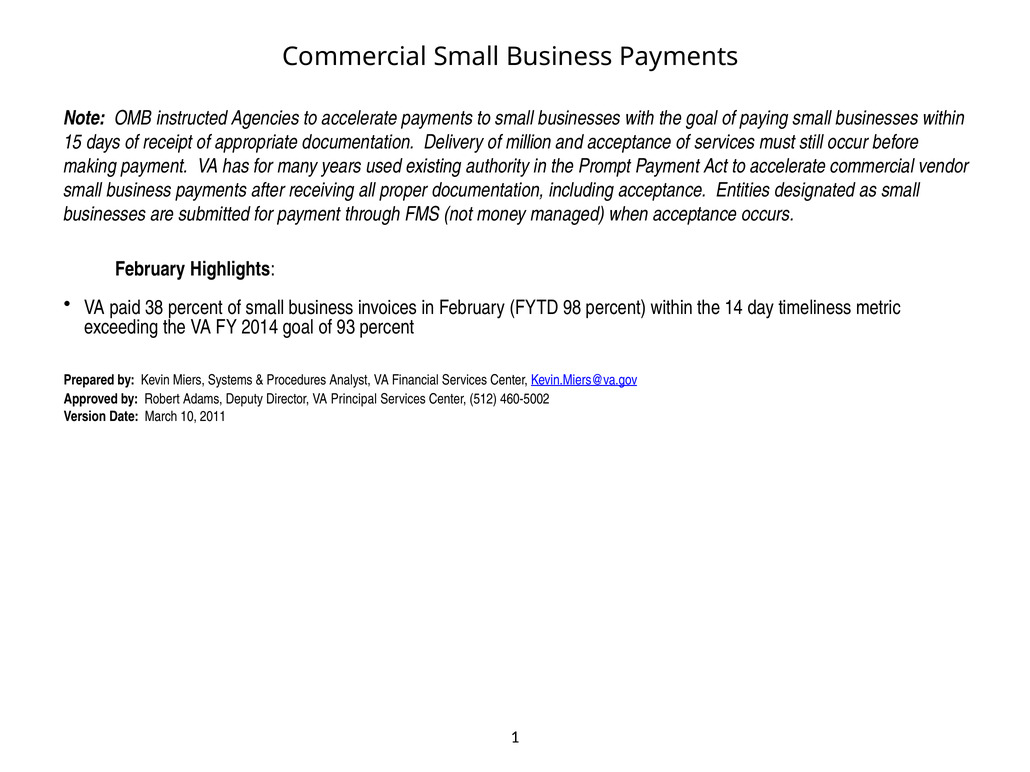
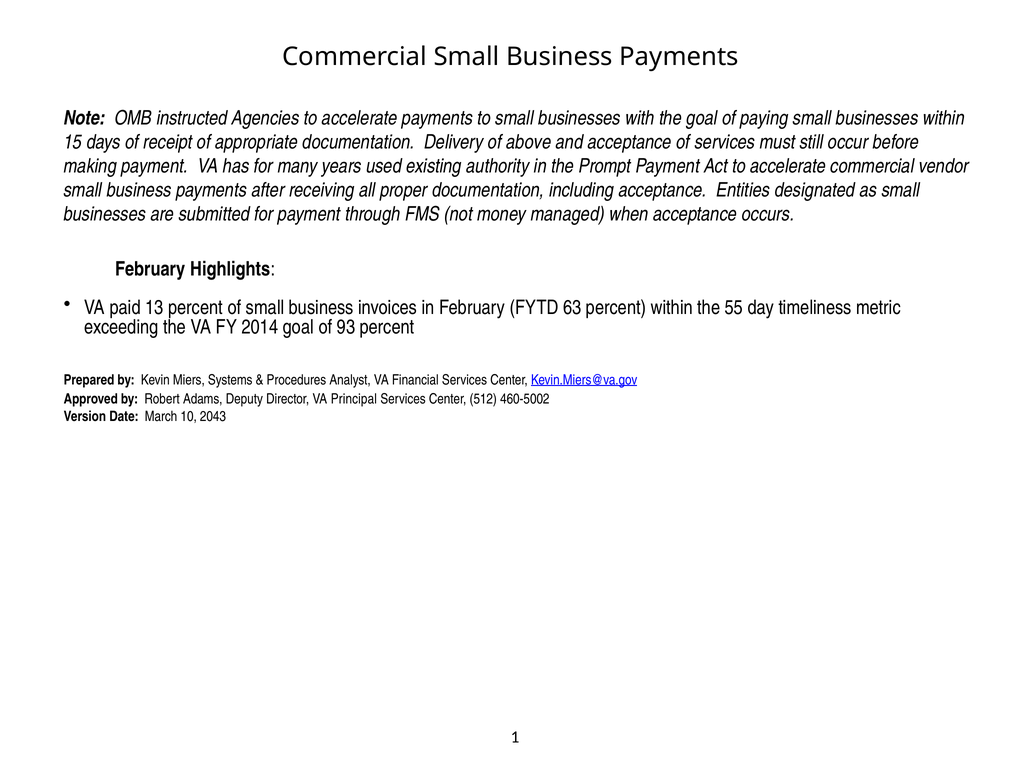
million: million -> above (529, 142)
38: 38 -> 13 (154, 308)
98: 98 -> 63 (572, 308)
14: 14 -> 55 (734, 308)
2011: 2011 -> 2043 (213, 417)
